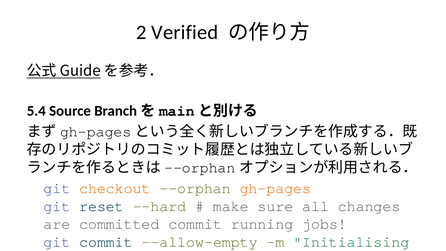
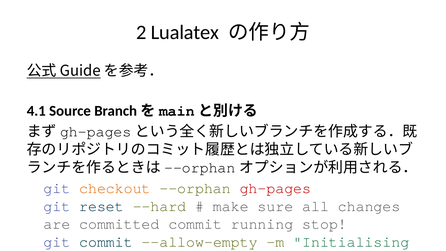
Verified: Verified -> Lualatex (185, 32)
5.4: 5.4 -> 4.1 (36, 111)
gh-pages colour: orange -> red (275, 188)
running jobs: jobs -> stop (325, 224)
